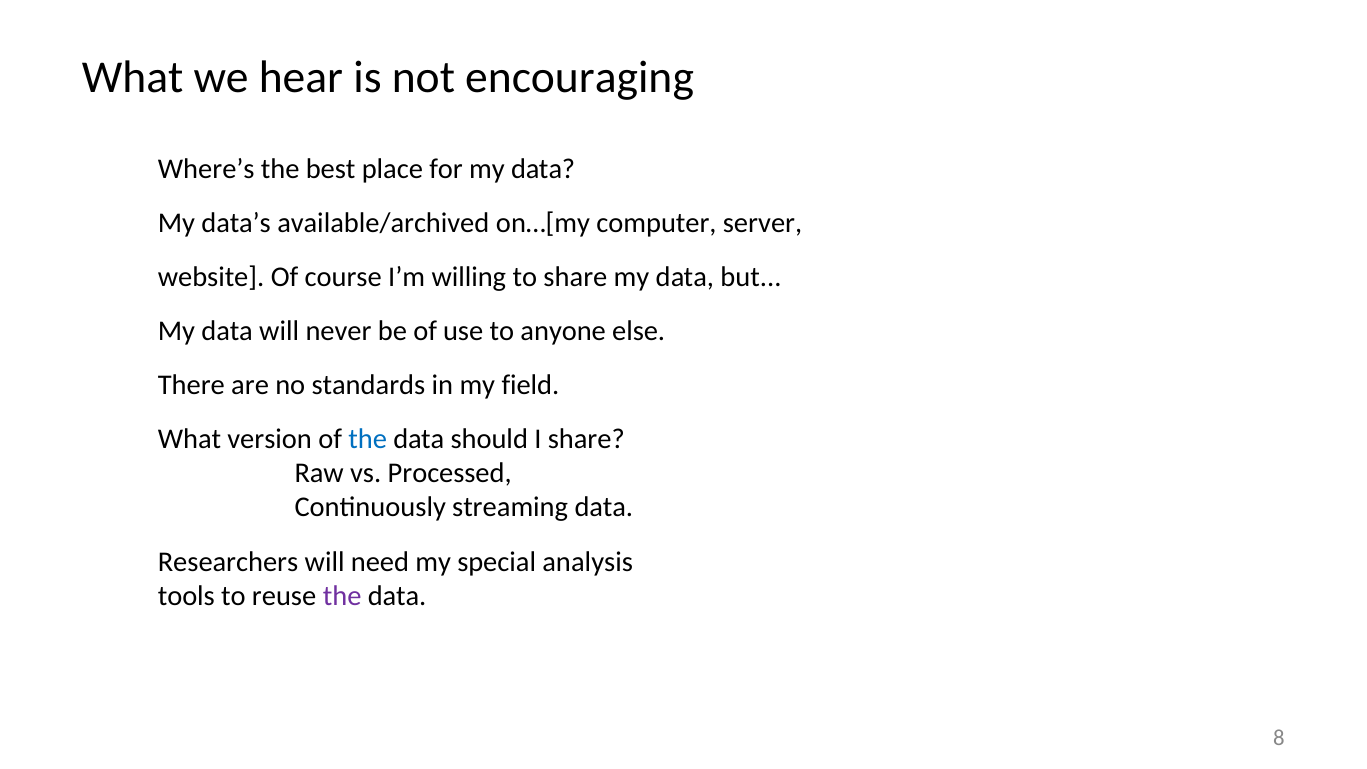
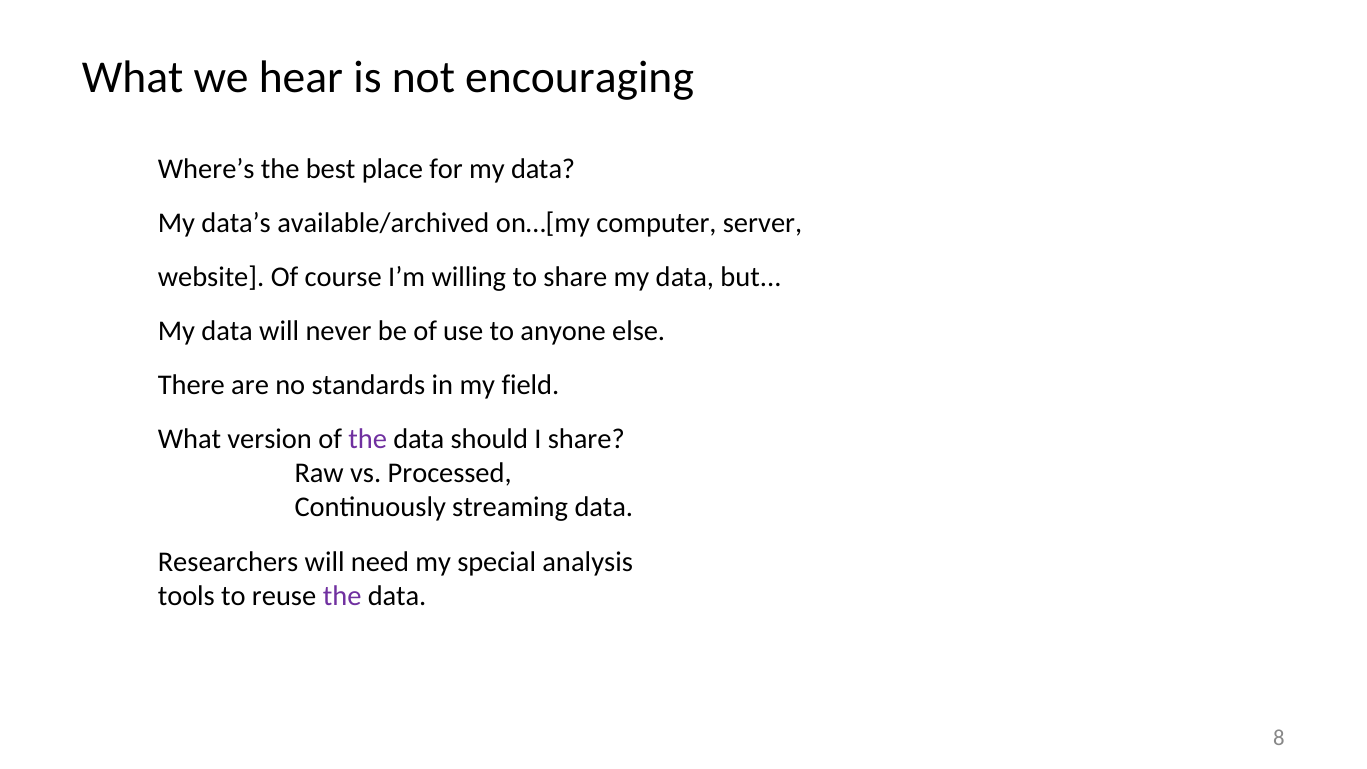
the colour: blue -> purple (368, 439)
